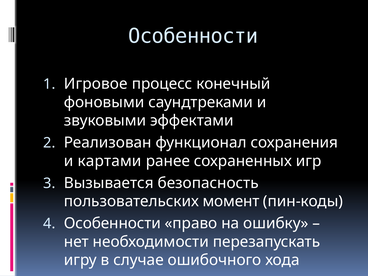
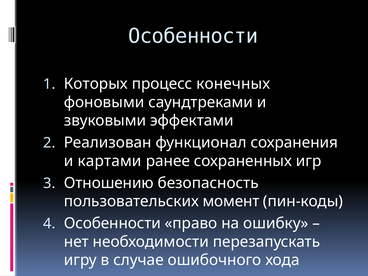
Игровое: Игровое -> Которых (96, 84)
конечный: конечный -> конечных (233, 84)
Вызывается: Вызывается -> Отношению (109, 183)
